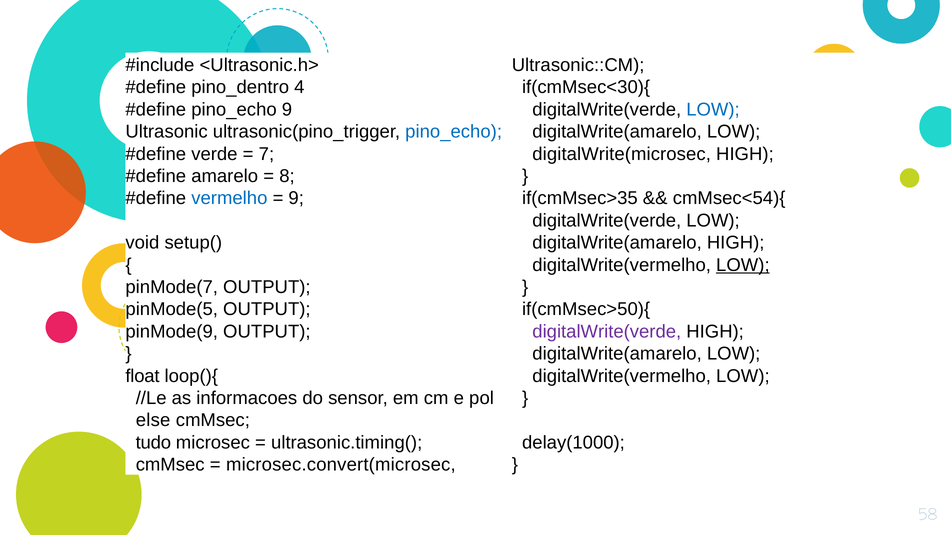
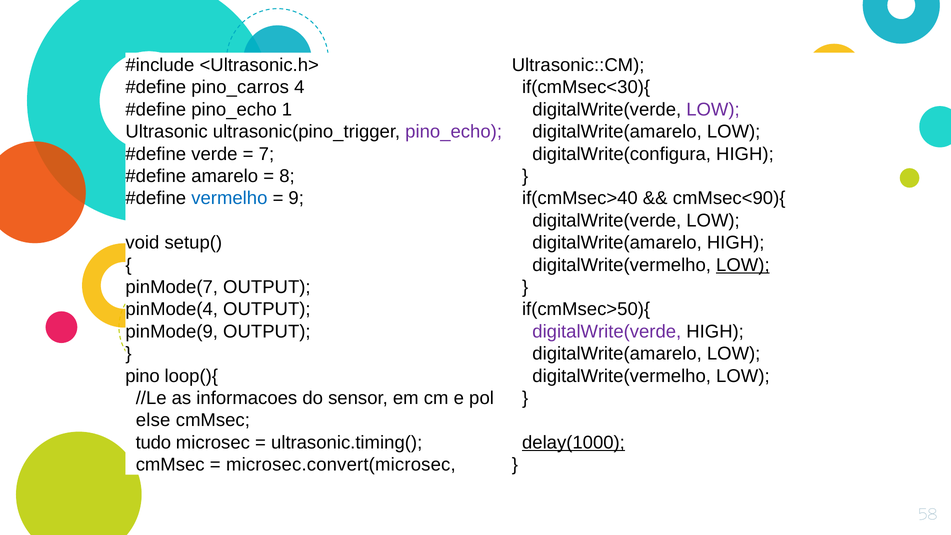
pino_dentro: pino_dentro -> pino_carros (240, 87)
pino_echo 9: 9 -> 1 (287, 110)
LOW colour: blue -> purple (713, 110)
pino_echo colour: blue -> purple (454, 132)
digitalWrite(microsec: digitalWrite(microsec -> digitalWrite(configura (622, 154)
if(cmMsec>35: if(cmMsec>35 -> if(cmMsec>40 (580, 198)
cmMsec<54){: cmMsec<54){ -> cmMsec<90){ (729, 198)
pinMode(5: pinMode(5 -> pinMode(4 (172, 309)
float: float -> pino (142, 376)
delay(1000 underline: none -> present (573, 443)
